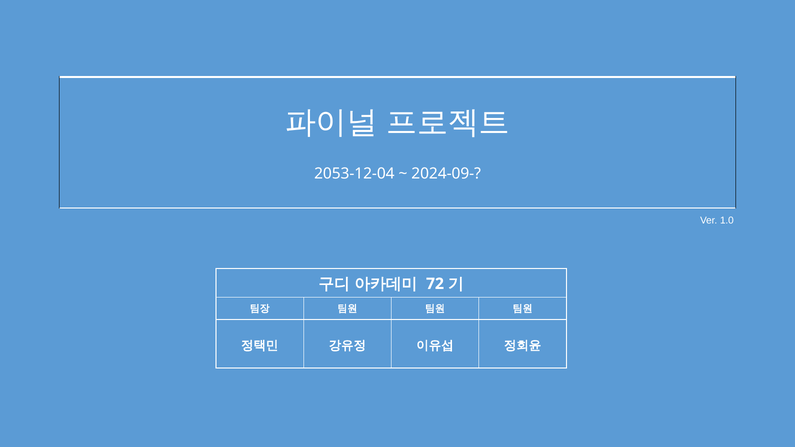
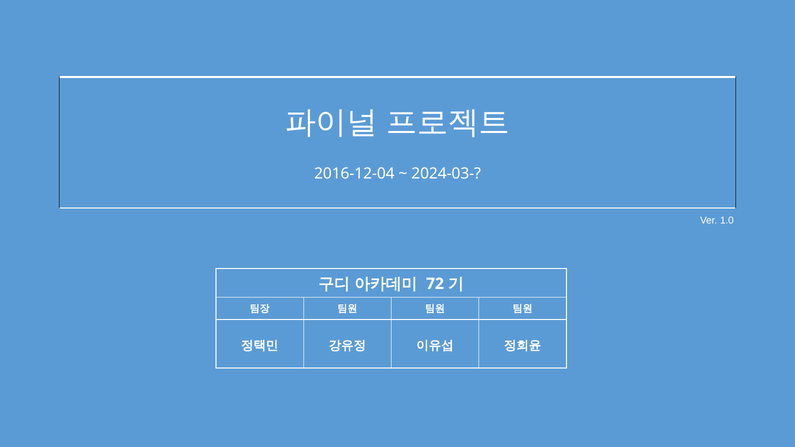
2053-12-04: 2053-12-04 -> 2016-12-04 (354, 174)
2024-09-: 2024-09- -> 2024-03- (446, 174)
